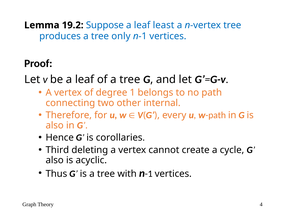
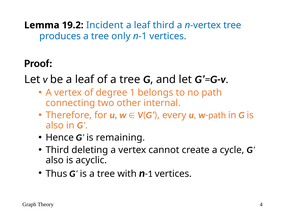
Suppose: Suppose -> Incident (105, 25)
leaf least: least -> third (164, 25)
corollaries: corollaries -> remaining (119, 137)
